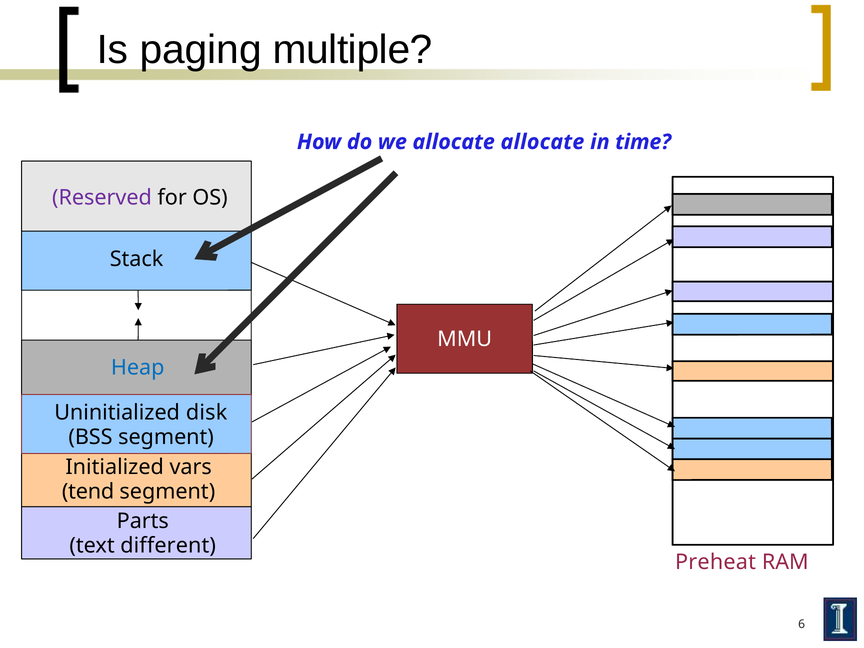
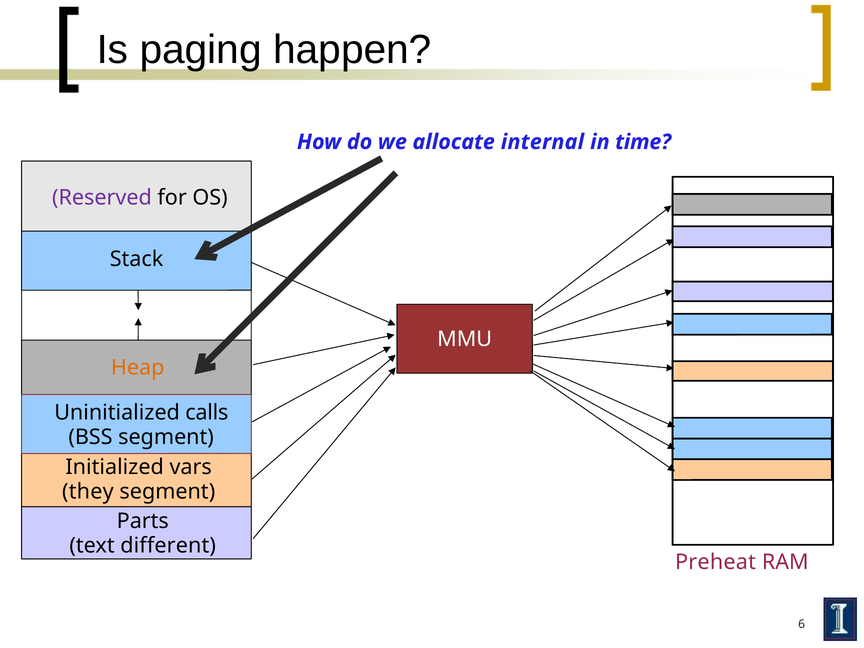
multiple: multiple -> happen (352, 50)
allocate allocate: allocate -> internal (542, 142)
Heap colour: blue -> orange (138, 368)
disk: disk -> calls (207, 413)
tend: tend -> they (88, 492)
